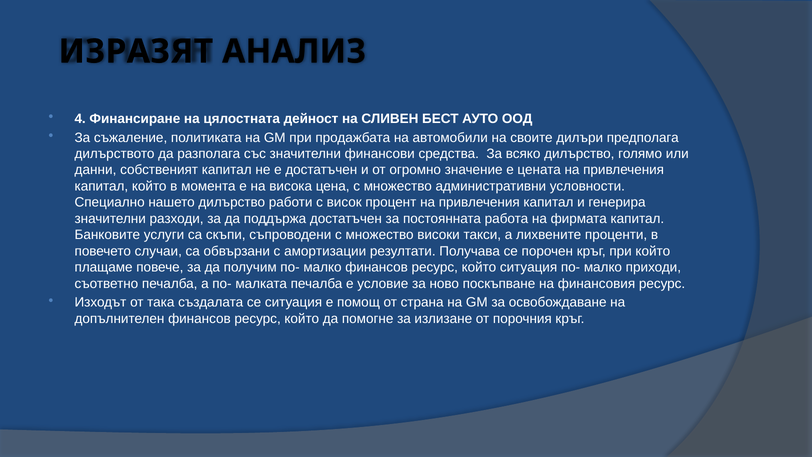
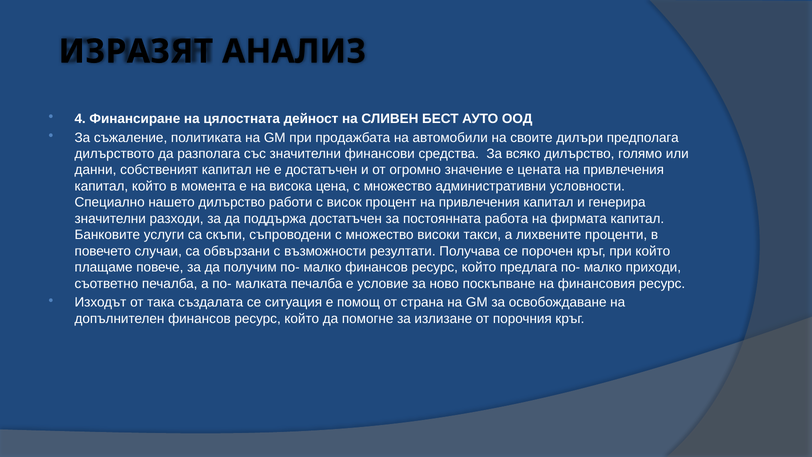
амортизации: амортизации -> възможности (325, 251)
който ситуация: ситуация -> предлага (529, 267)
